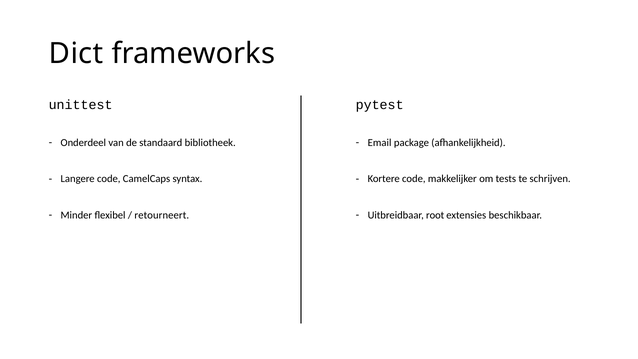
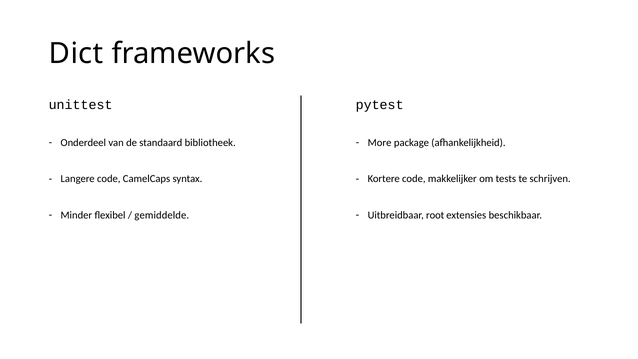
Email: Email -> More (380, 143)
retourneert: retourneert -> gemiddelde (162, 215)
